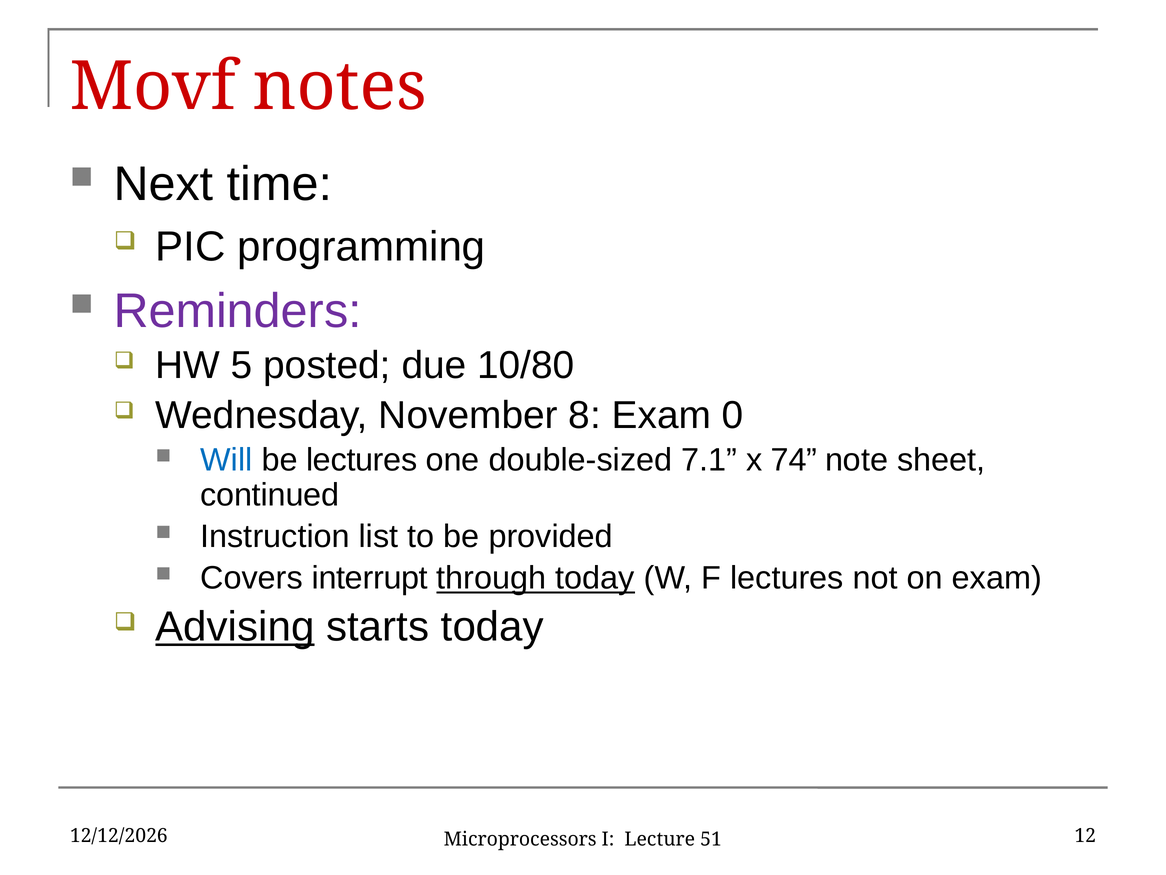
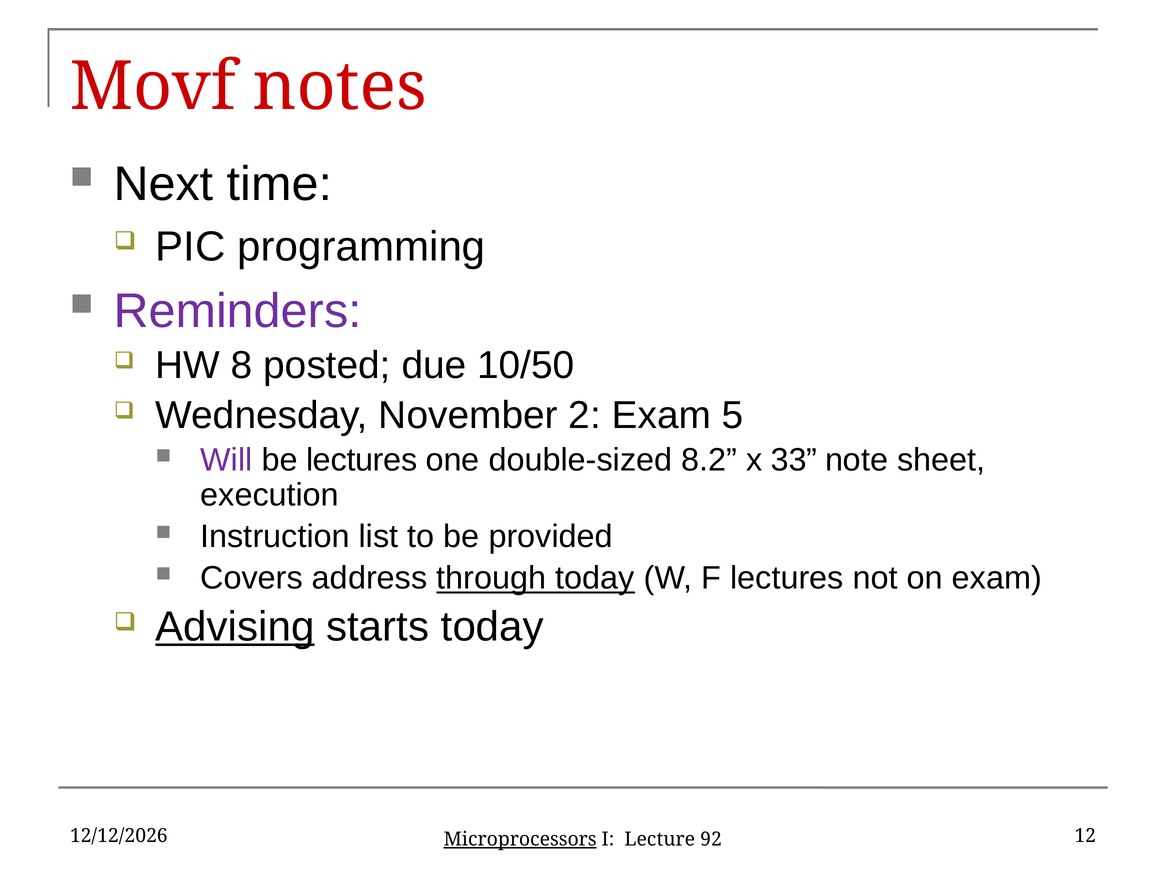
5: 5 -> 8 (242, 365)
10/80: 10/80 -> 10/50 (526, 365)
8: 8 -> 2 (585, 415)
0: 0 -> 5 (733, 415)
Will colour: blue -> purple (226, 460)
7.1: 7.1 -> 8.2 (709, 460)
74: 74 -> 33 (794, 460)
continued: continued -> execution (270, 495)
interrupt: interrupt -> address (370, 578)
Microprocessors underline: none -> present (520, 839)
51: 51 -> 92 (711, 839)
